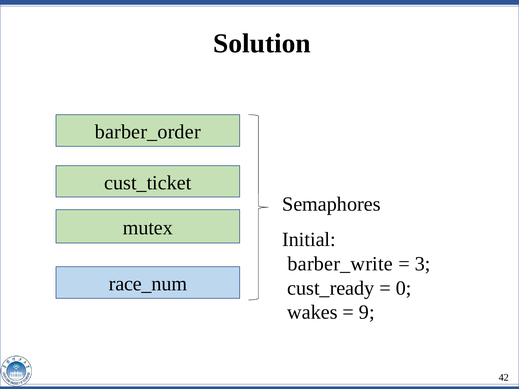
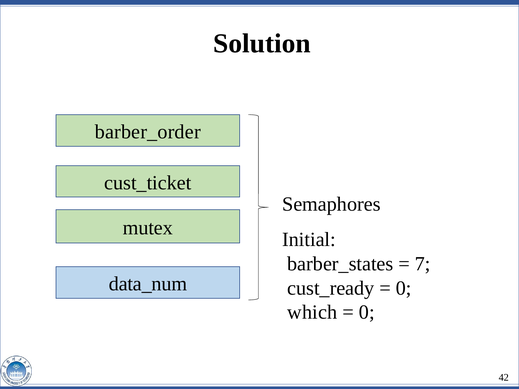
barber_write: barber_write -> barber_states (340, 264)
3: 3 -> 7 (423, 264)
race_num: race_num -> data_num (148, 284)
wakes: wakes -> which (312, 312)
9: 9 -> 0 (367, 312)
